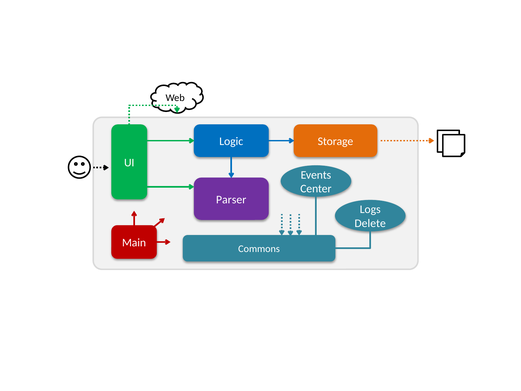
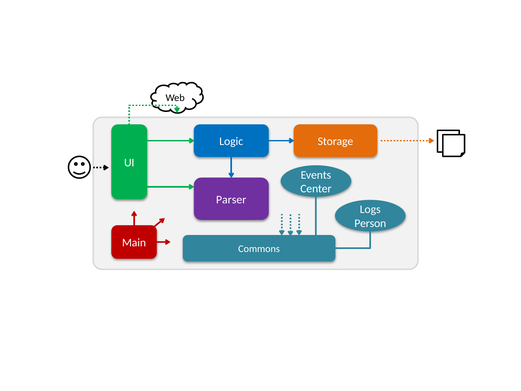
Delete: Delete -> Person (370, 223)
